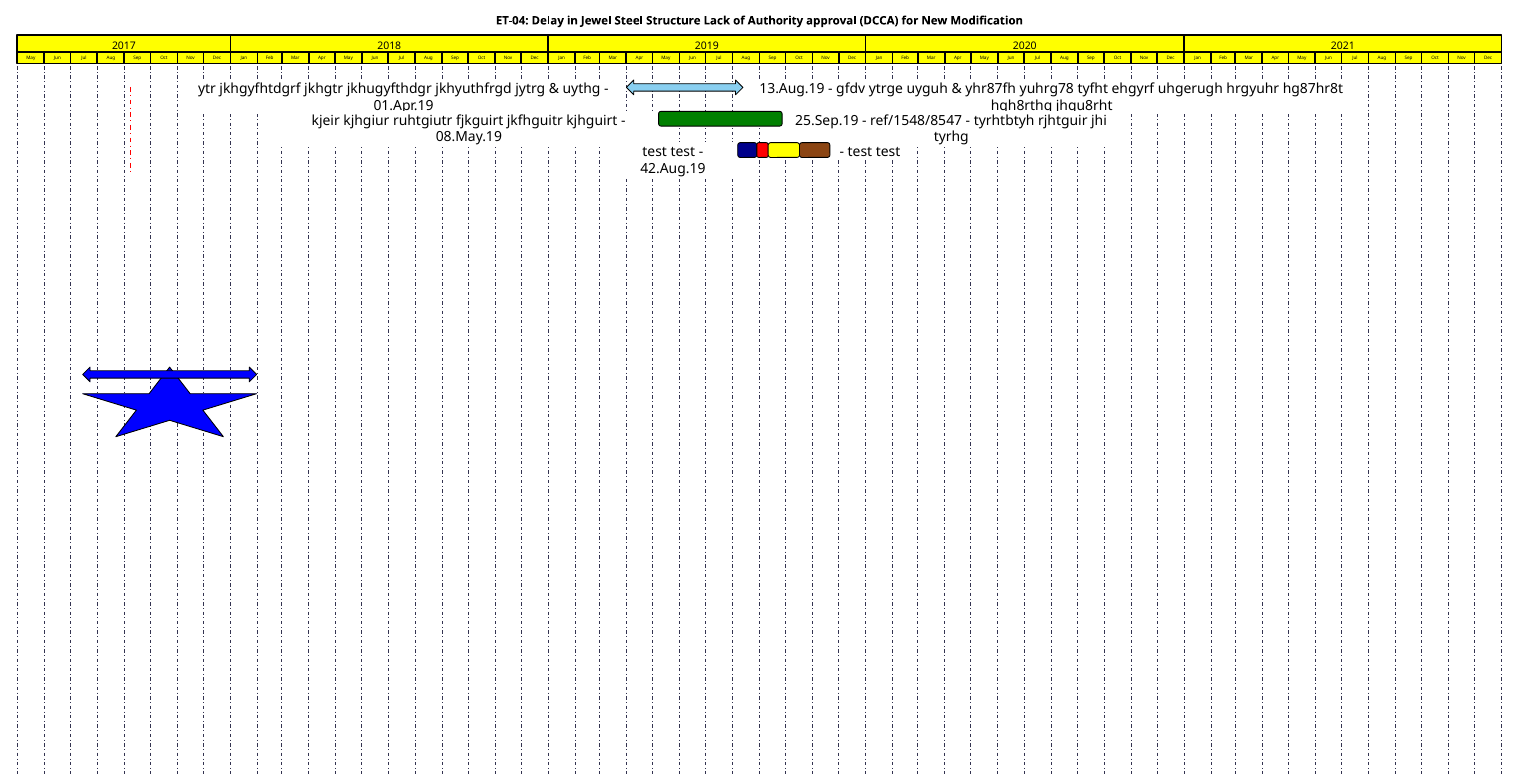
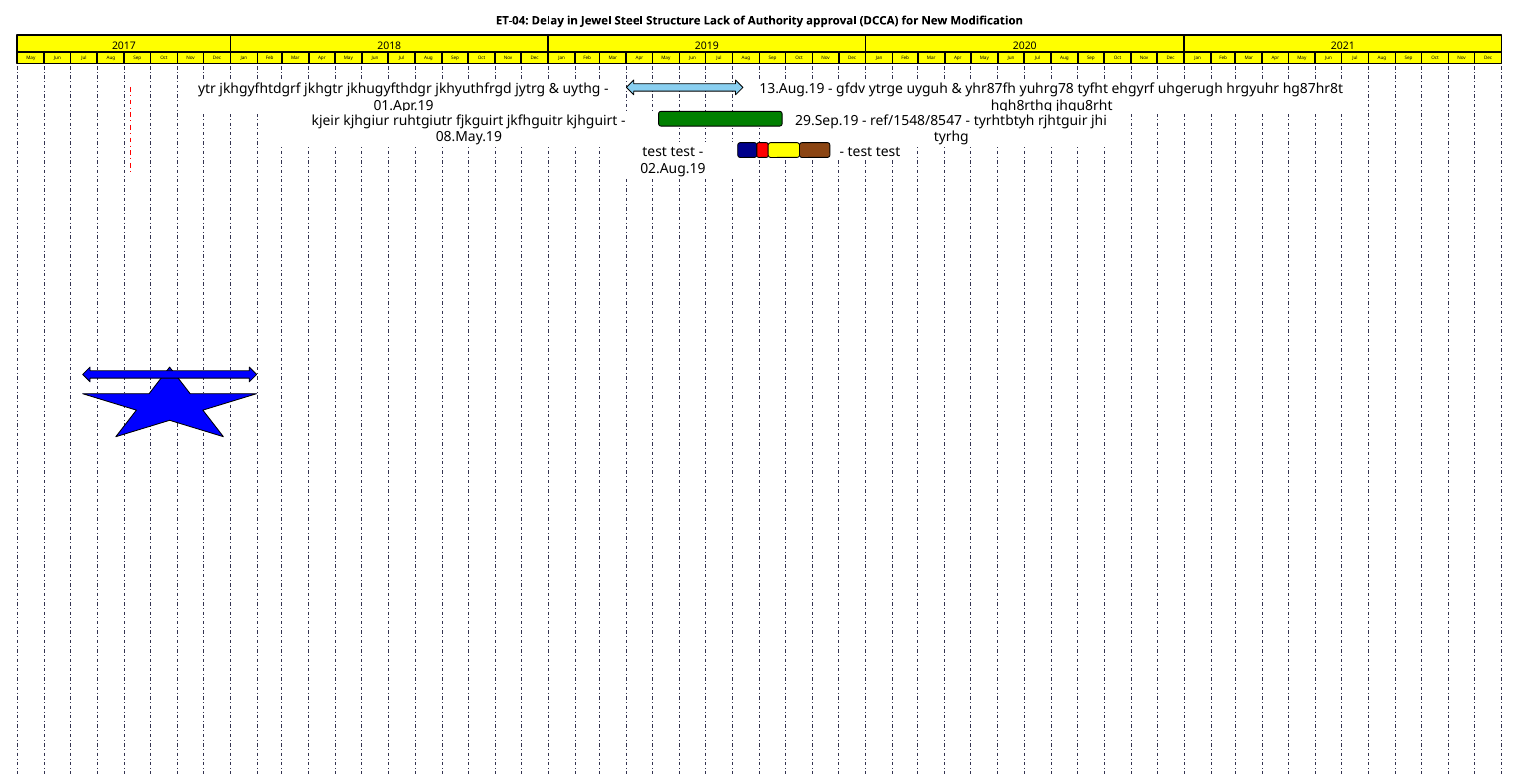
25.Sep.19: 25.Sep.19 -> 29.Sep.19 (827, 121)
42.Aug.19: 42.Aug.19 -> 02.Aug.19 (673, 169)
